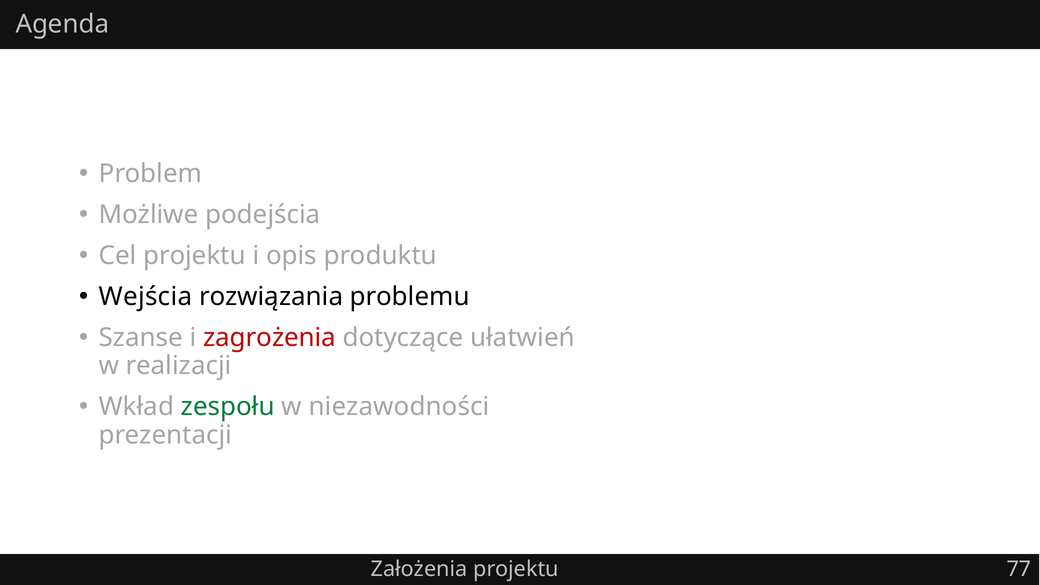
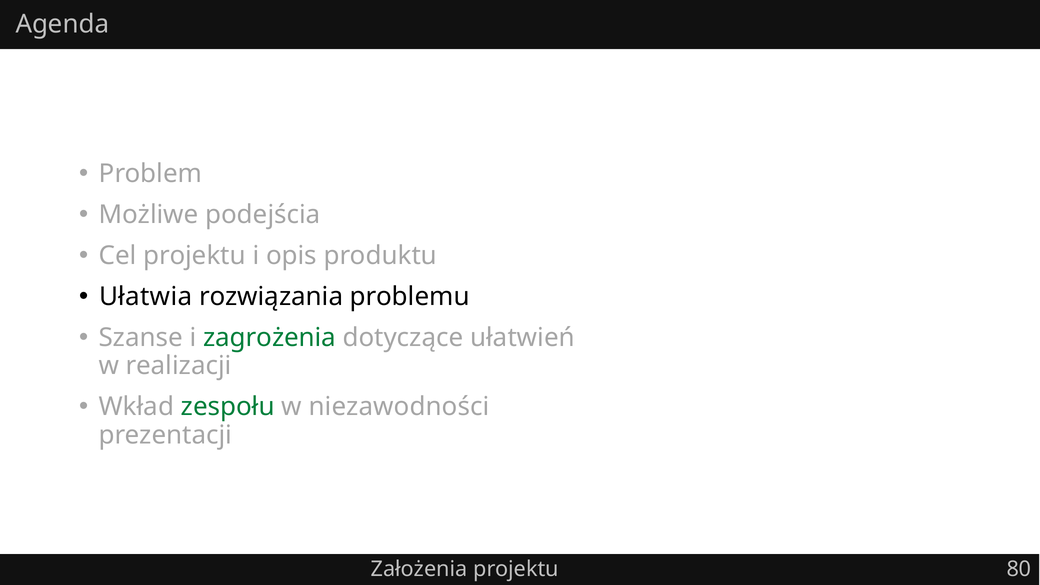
Wejścia: Wejścia -> Ułatwia (146, 297)
zagrożenia colour: red -> green (270, 338)
77: 77 -> 80 (1019, 569)
